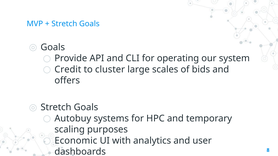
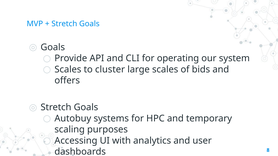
Credit: Credit -> Scales (68, 70)
Economic: Economic -> Accessing (76, 141)
